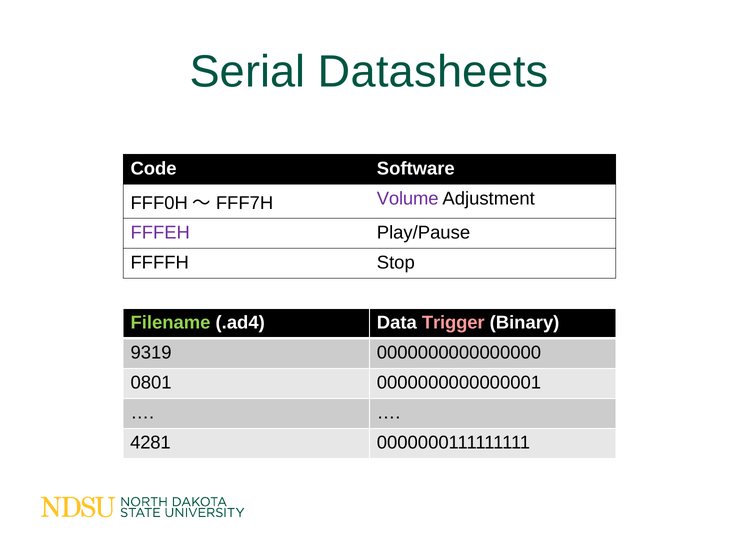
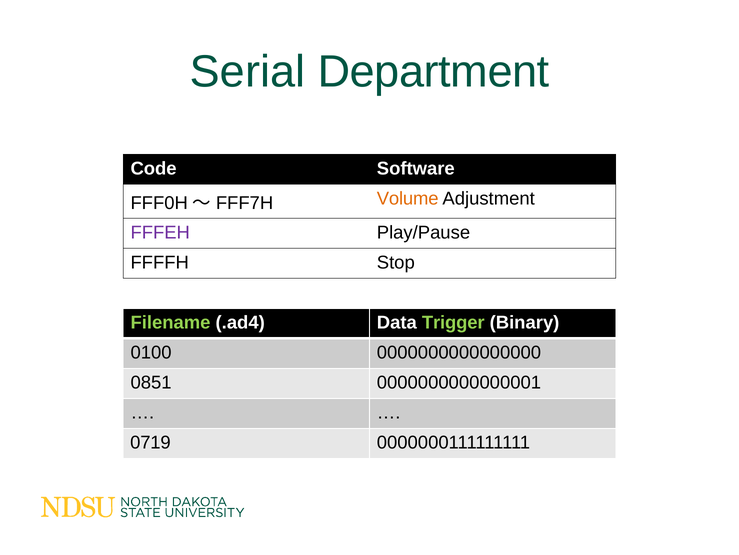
Datasheets: Datasheets -> Department (433, 72)
Volume colour: purple -> orange (408, 198)
Trigger colour: pink -> light green (453, 322)
9319: 9319 -> 0100 (151, 352)
0801: 0801 -> 0851 (151, 382)
4281: 4281 -> 0719 (150, 442)
